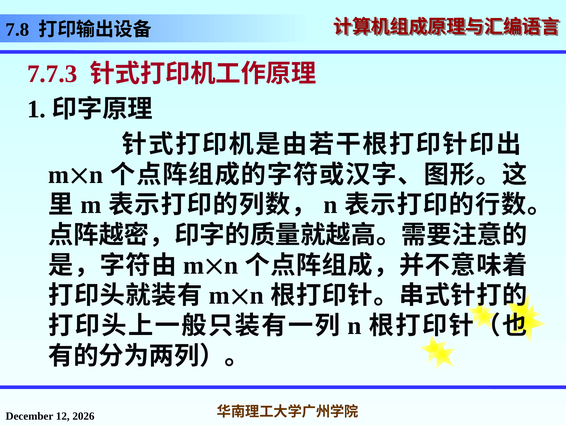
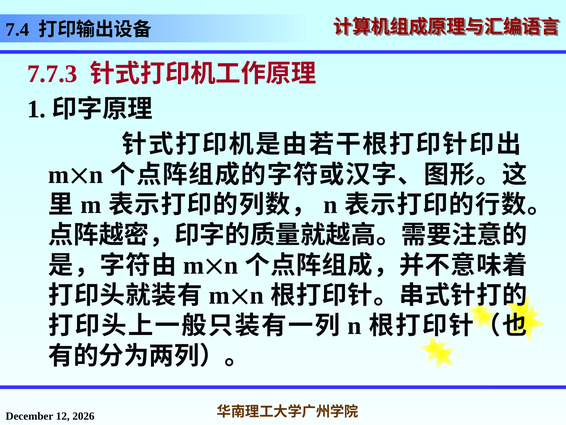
7.8: 7.8 -> 7.4 (17, 30)
